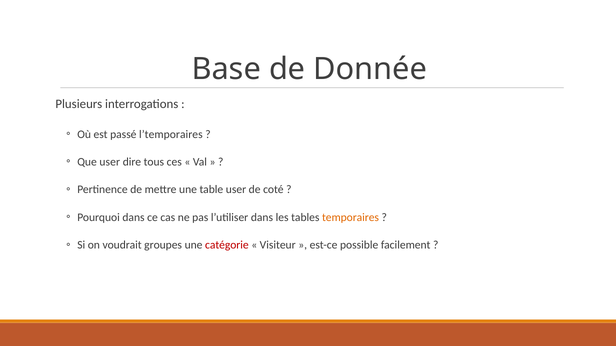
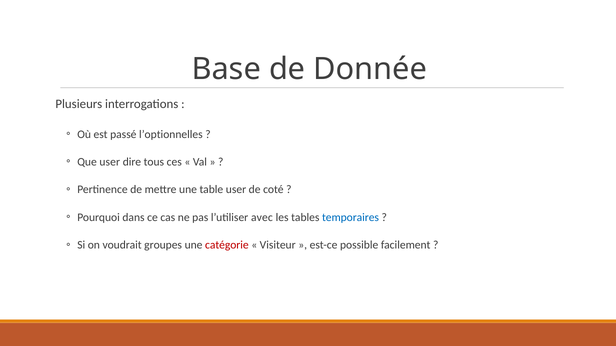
l’temporaires: l’temporaires -> l’optionnelles (171, 134)
l’utiliser dans: dans -> avec (262, 218)
temporaires colour: orange -> blue (351, 218)
